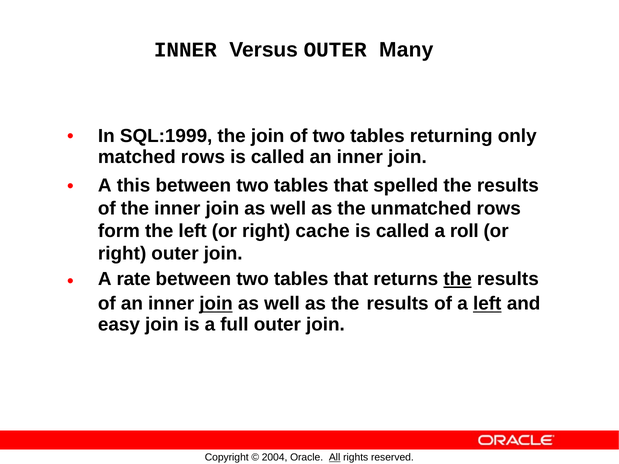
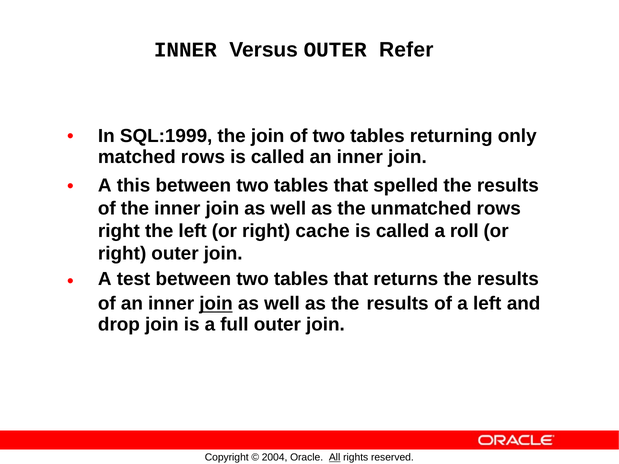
Many: Many -> Refer (406, 50)
form: form -> right (119, 231)
rate: rate -> test (134, 279)
the underline: present -> none (458, 279)
left underline: present -> none (487, 304)
easy: easy -> drop (119, 325)
